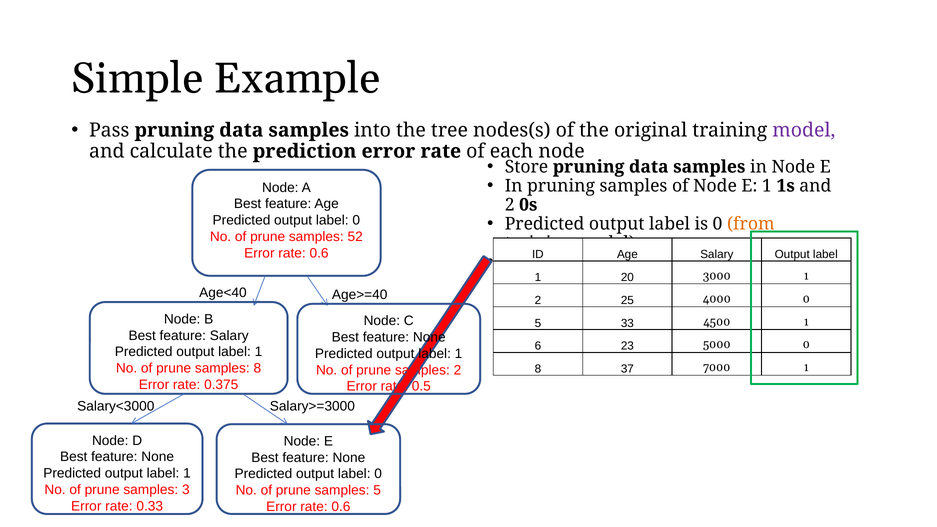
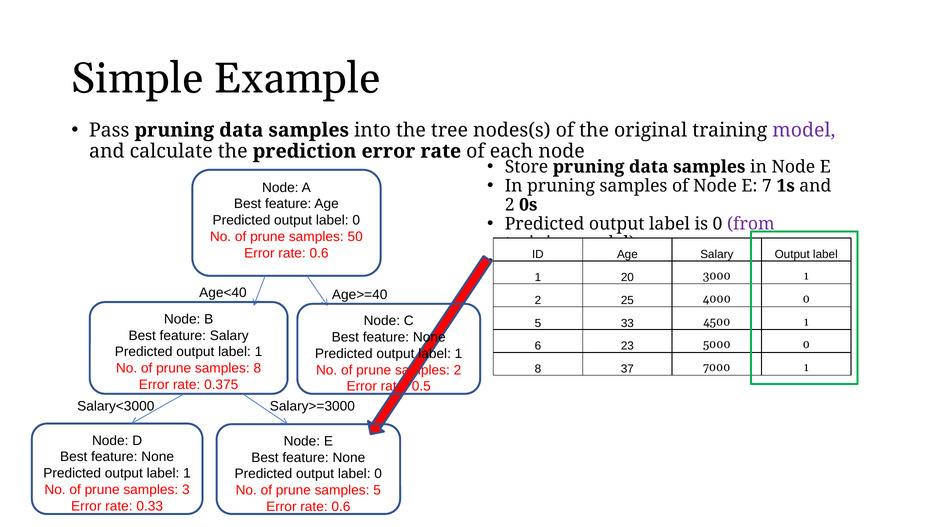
E 1: 1 -> 7 (767, 186)
from colour: orange -> purple (751, 224)
52: 52 -> 50 (355, 237)
